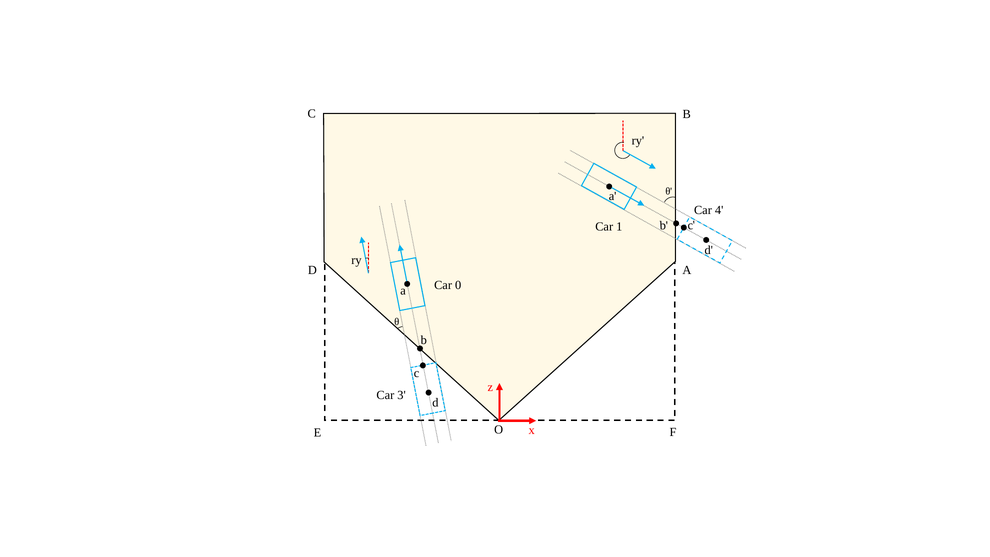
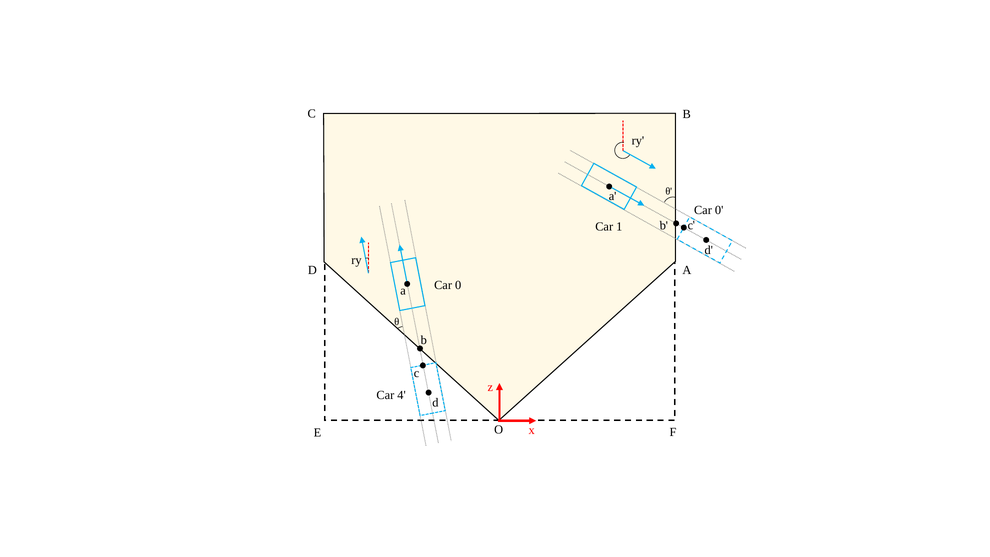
4: 4 -> 0 (719, 210)
3: 3 -> 4 (402, 395)
